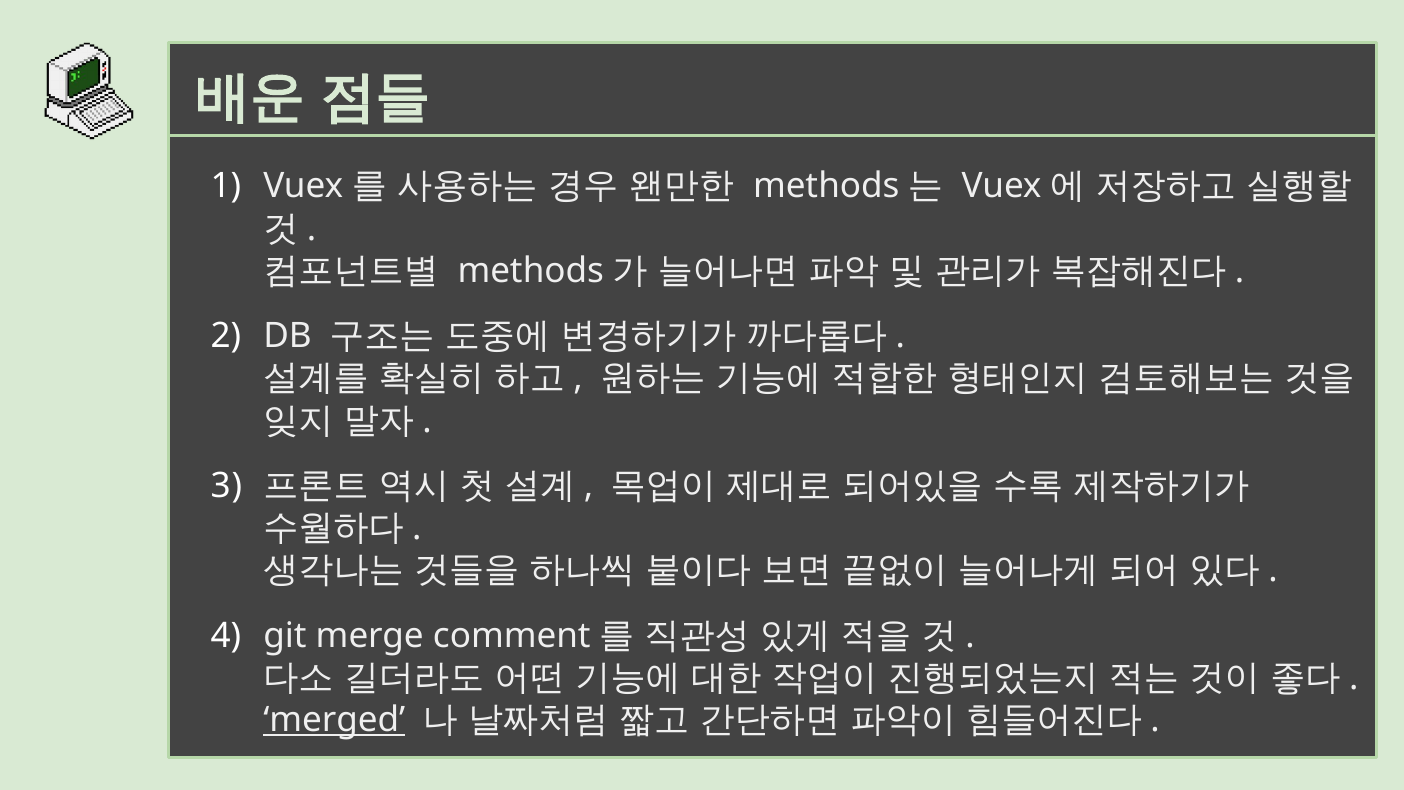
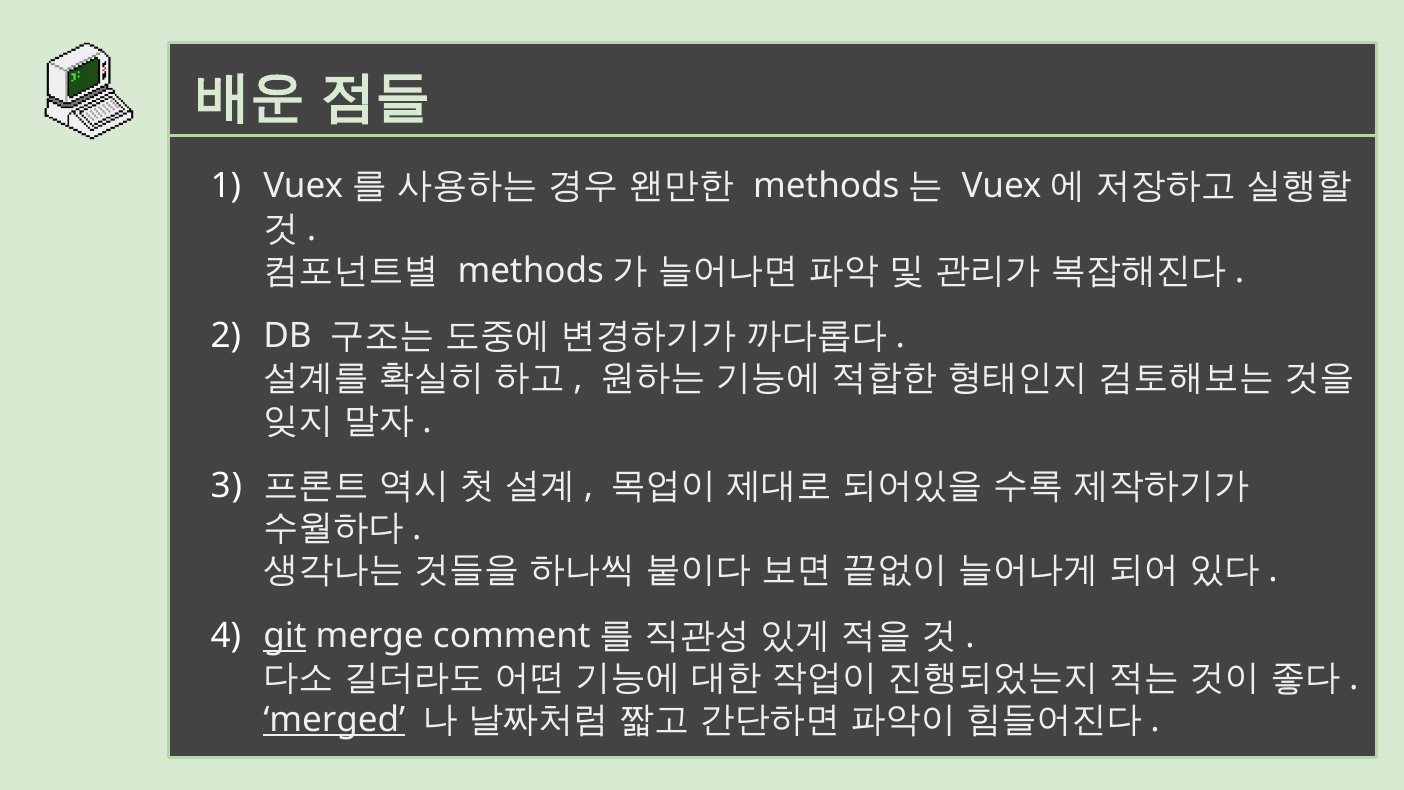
git underline: none -> present (285, 636)
